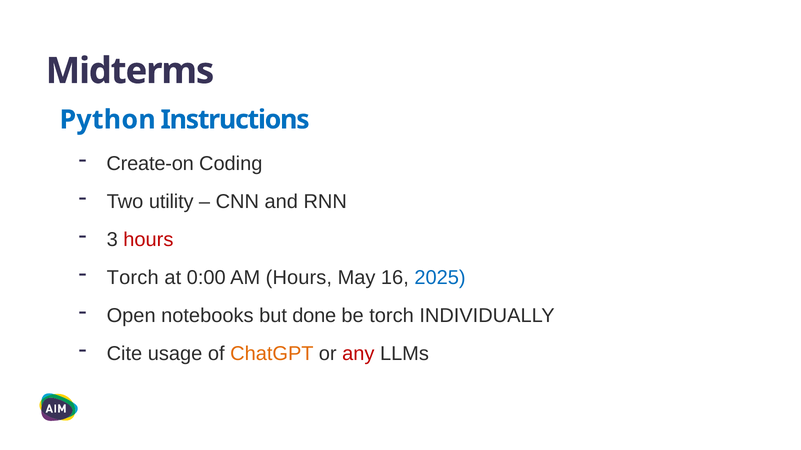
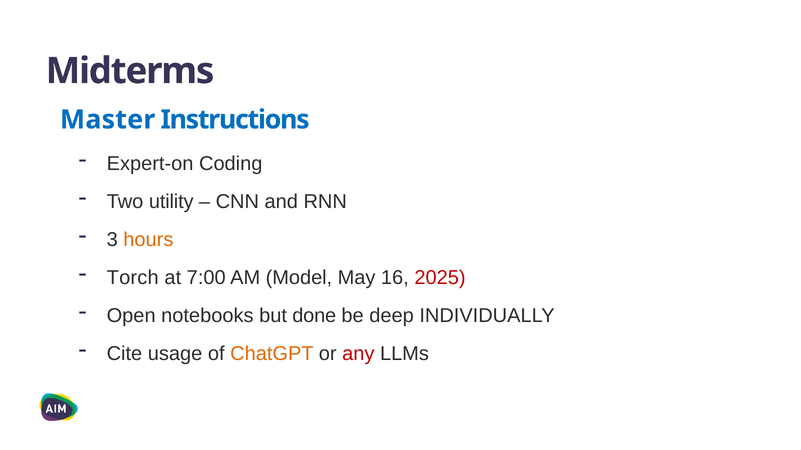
Python: Python -> Master (108, 120)
Create-on: Create-on -> Expert-on (150, 164)
hours colour: red -> orange (148, 240)
0:00: 0:00 -> 7:00 (206, 278)
AM Hours: Hours -> Model (299, 278)
2025 colour: blue -> red (440, 278)
be torch: torch -> deep (392, 316)
